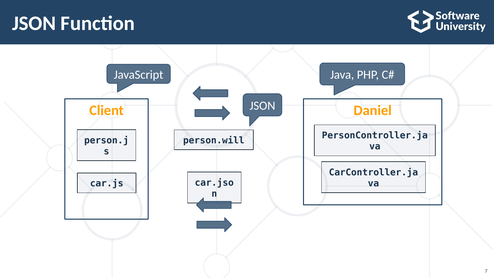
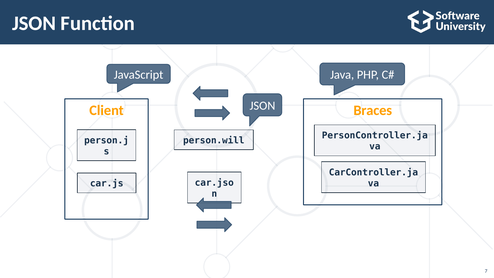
Daniel: Daniel -> Braces (373, 110)
